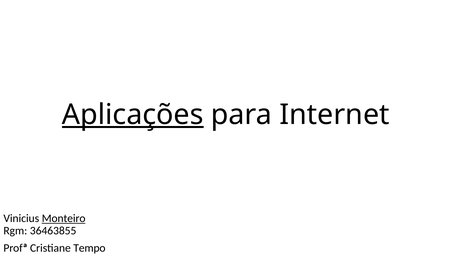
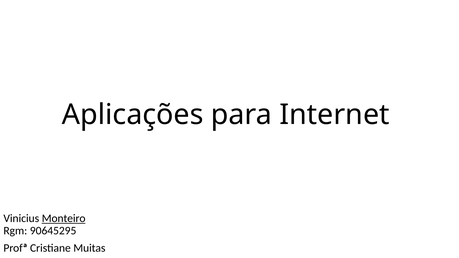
Aplicações underline: present -> none (133, 115)
36463855: 36463855 -> 90645295 (53, 231)
Tempo: Tempo -> Muitas (89, 248)
